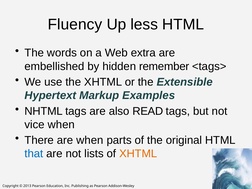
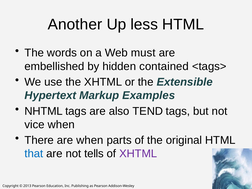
Fluency: Fluency -> Another (75, 24)
extra: extra -> must (143, 53)
remember: remember -> contained (164, 66)
READ: READ -> TEND (148, 111)
lists: lists -> tells (94, 154)
XHTML colour: orange -> purple (138, 154)
